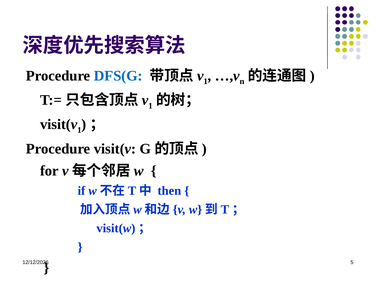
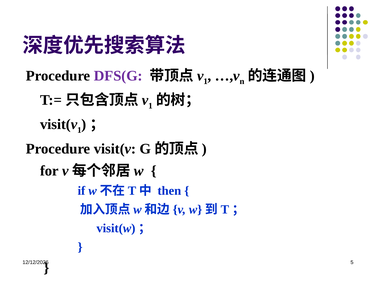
DFS(G colour: blue -> purple (118, 76)
